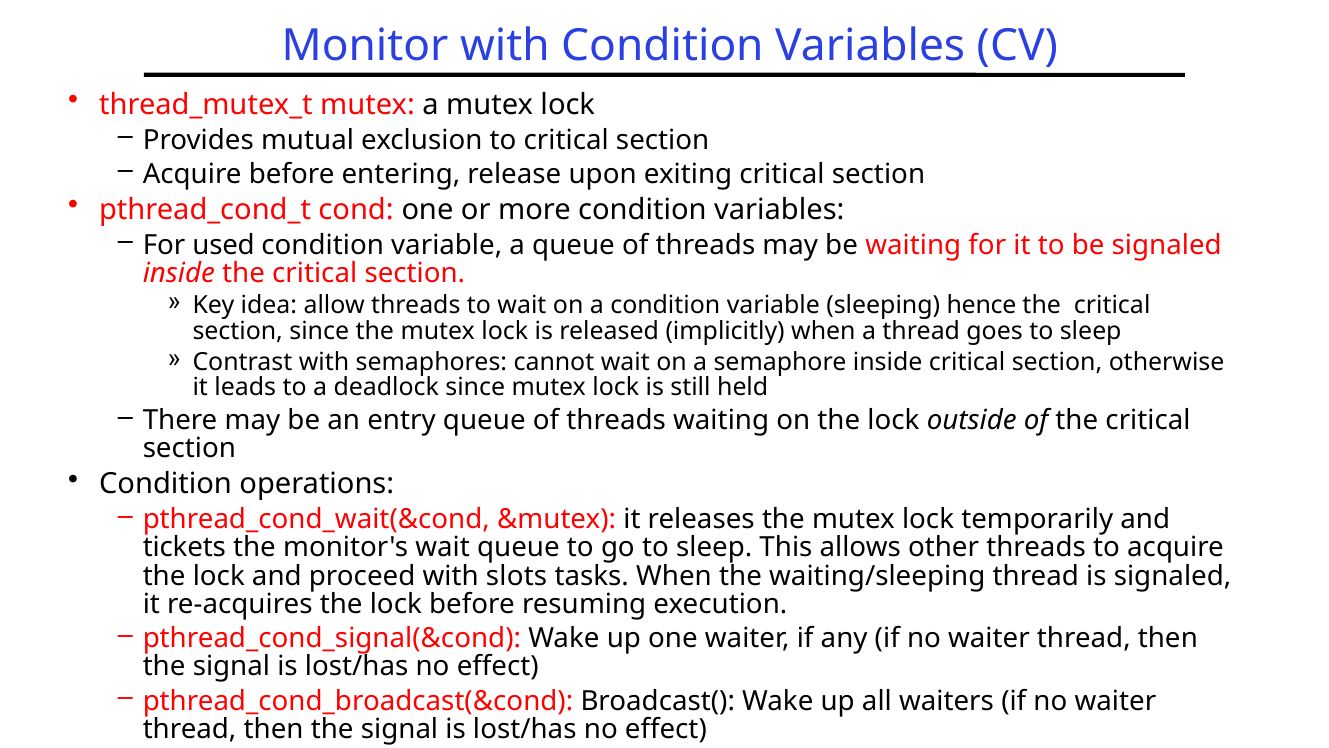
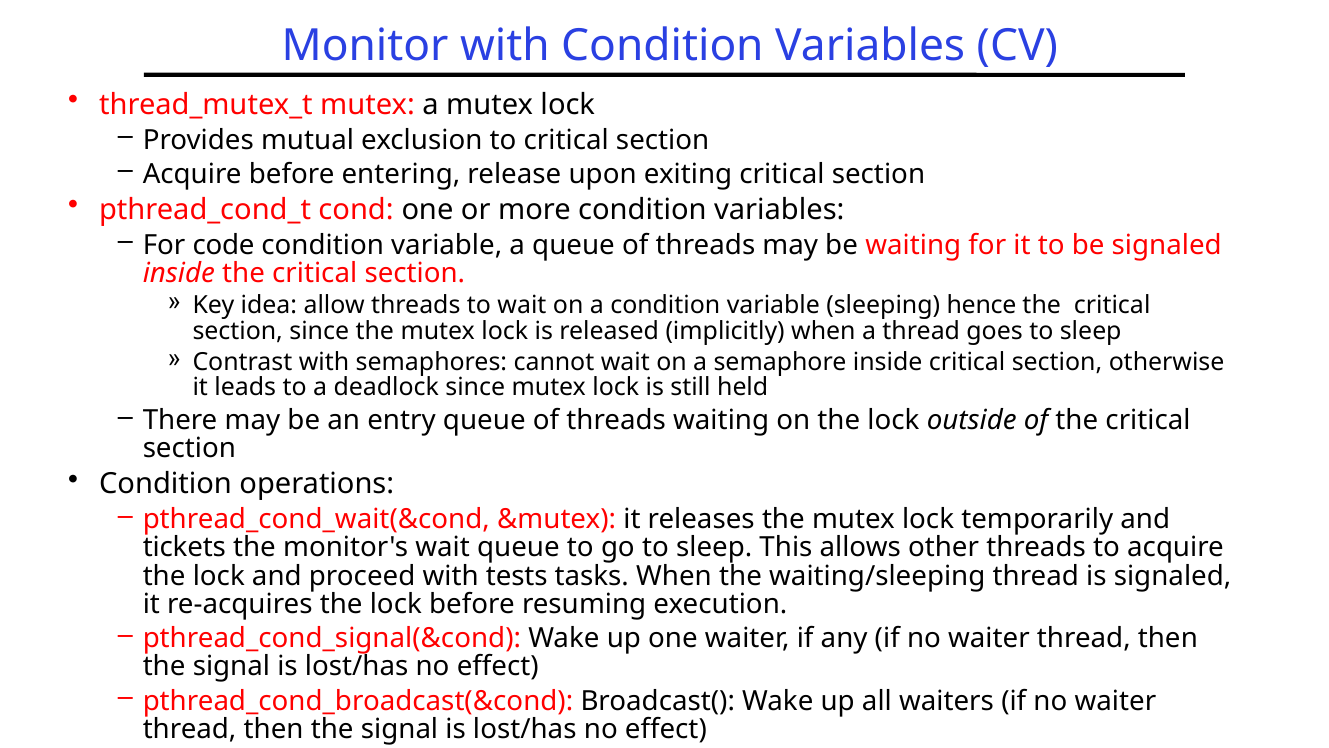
used: used -> code (224, 245)
slots: slots -> tests (517, 576)
